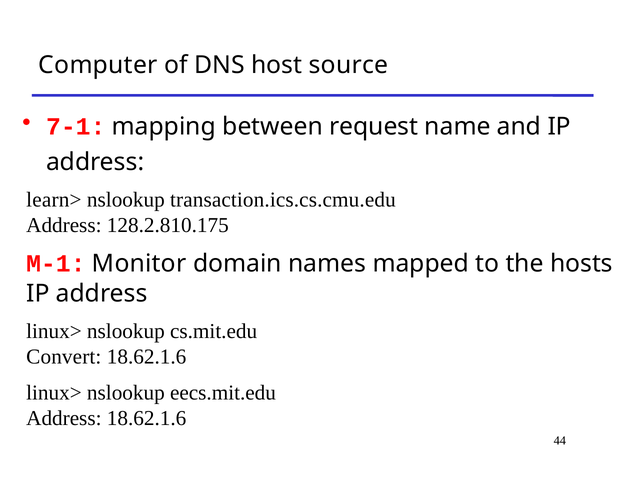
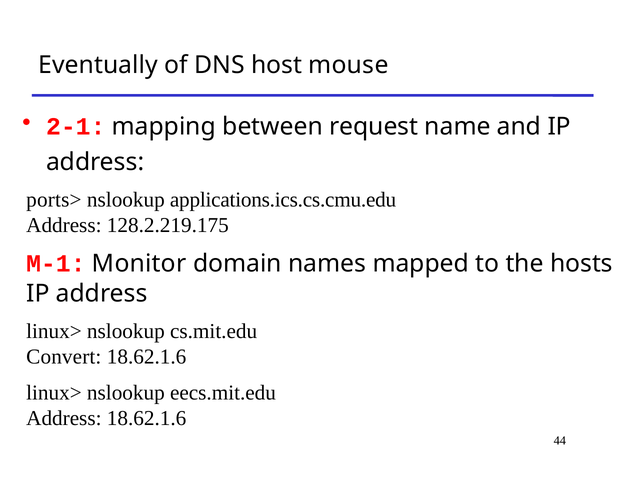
Computer: Computer -> Eventually (98, 65)
source: source -> mouse (348, 65)
7-1: 7-1 -> 2-1 (76, 126)
learn>: learn> -> ports> (54, 200)
transaction.ics.cs.cmu.edu: transaction.ics.cs.cmu.edu -> applications.ics.cs.cmu.edu (283, 200)
128.2.810.175: 128.2.810.175 -> 128.2.219.175 (168, 225)
